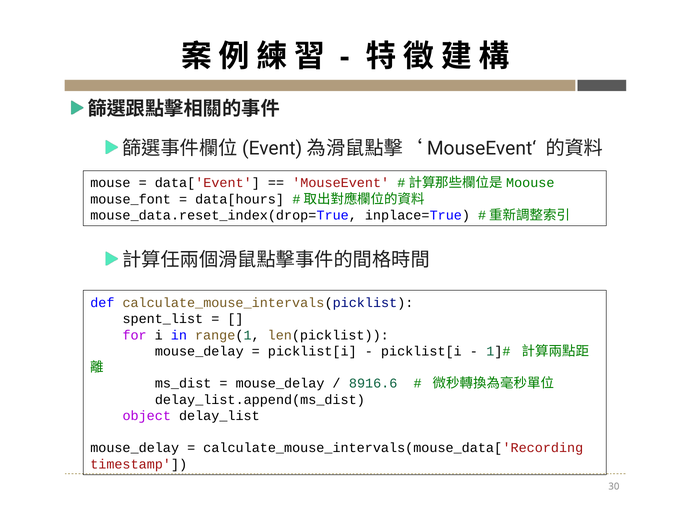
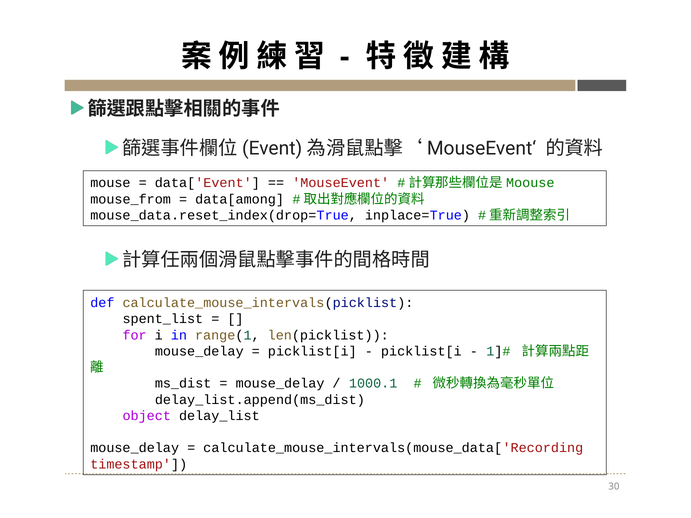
mouse_font: mouse_font -> mouse_from (131, 199)
data[hours: data[hours -> data[among (240, 199)
8916.6: 8916.6 -> 1000.1 (373, 384)
